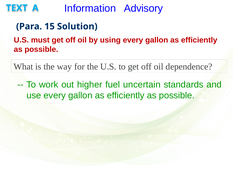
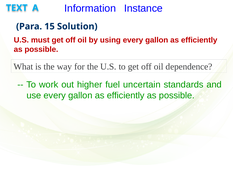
Advisory: Advisory -> Instance (143, 8)
